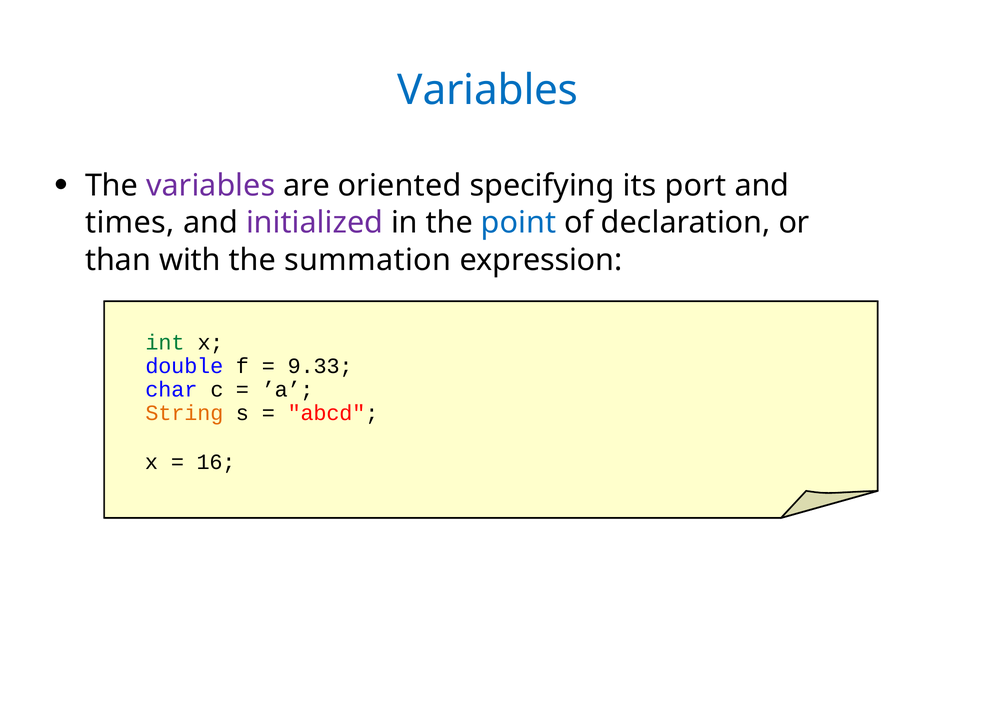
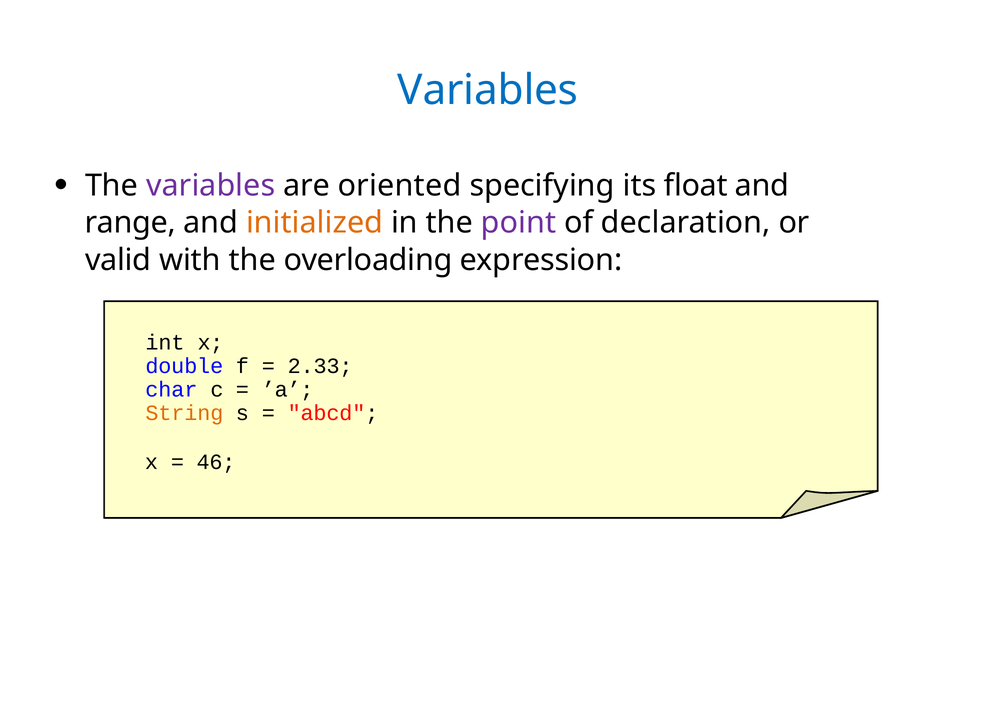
port: port -> float (696, 186)
times: times -> range (130, 223)
initialized colour: purple -> orange (315, 223)
point colour: blue -> purple (518, 223)
than: than -> valid (118, 260)
summation: summation -> overloading (368, 260)
int colour: green -> black (165, 342)
9.33: 9.33 -> 2.33 (320, 366)
16: 16 -> 46 (216, 462)
